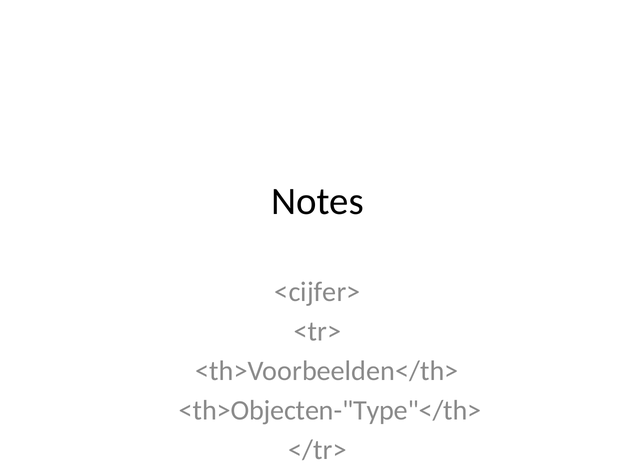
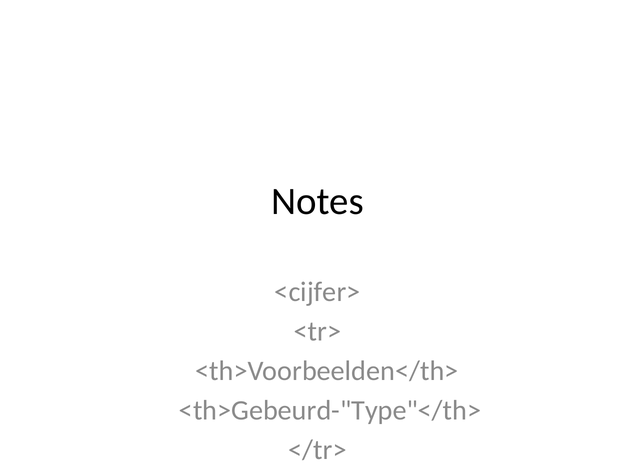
<th>Objecten-"Type"</th>: <th>Objecten-"Type"</th> -> <th>Gebeurd-"Type"</th> (330, 411)
